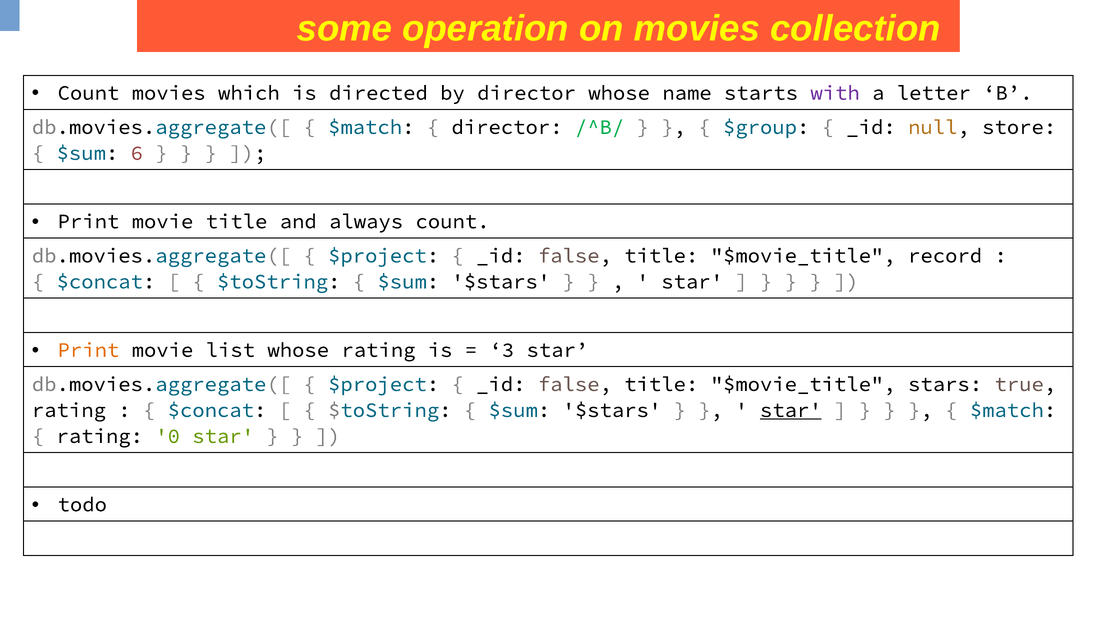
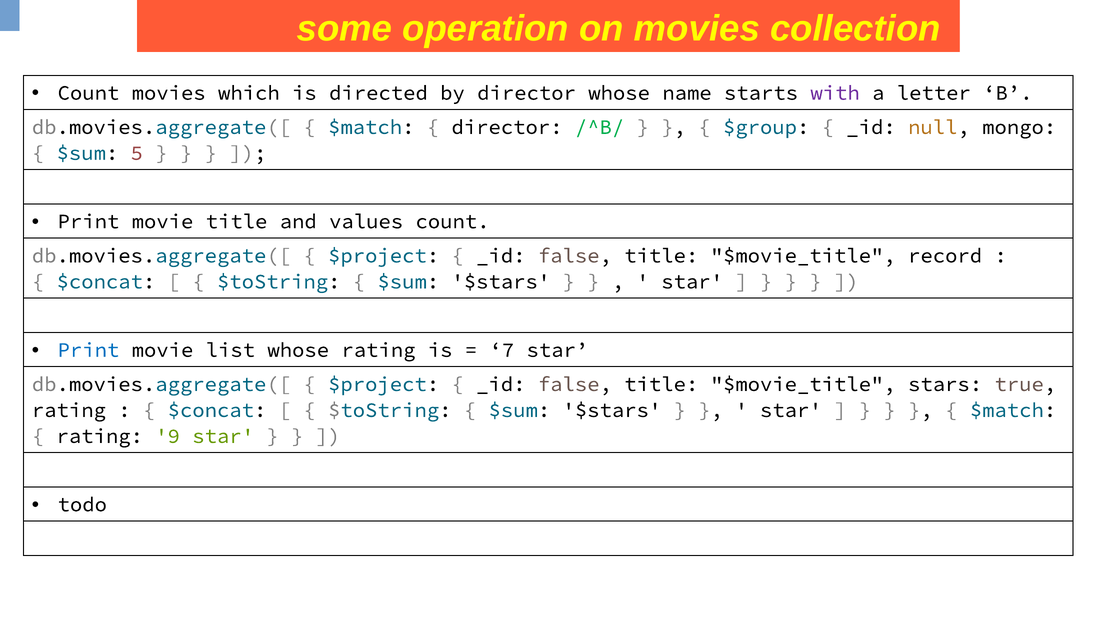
store: store -> mongo (1019, 127)
6: 6 -> 5 (137, 153)
always: always -> values (366, 221)
Print colour: orange -> blue (88, 350)
3: 3 -> 7 (502, 350)
star underline: present -> none (791, 410)
0: 0 -> 9 (168, 436)
